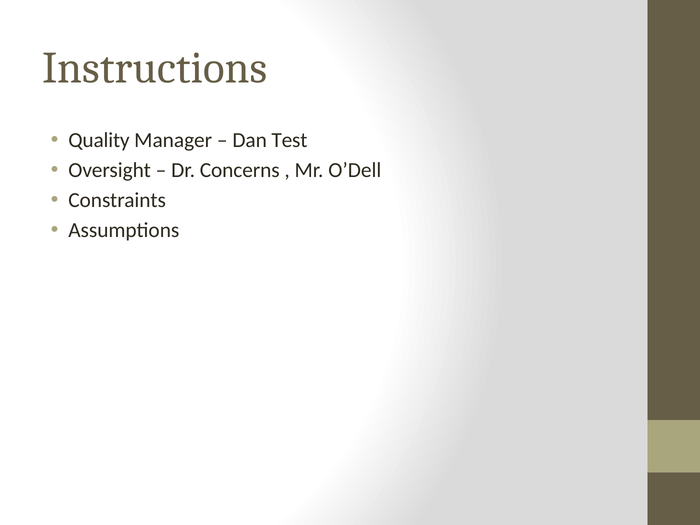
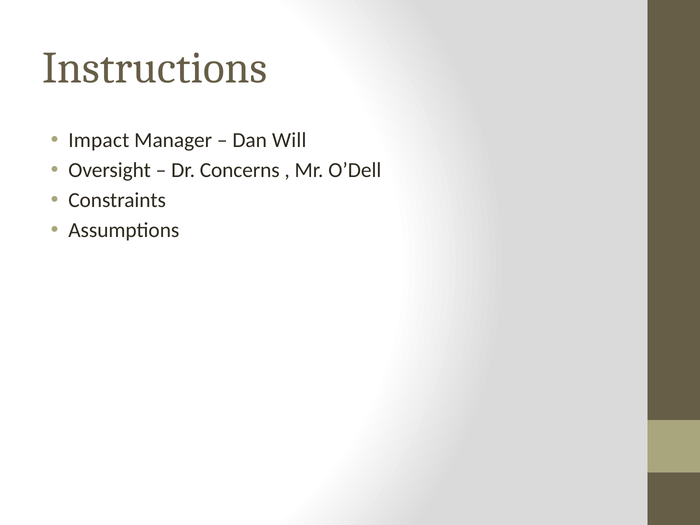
Quality: Quality -> Impact (99, 140)
Test: Test -> Will (289, 140)
